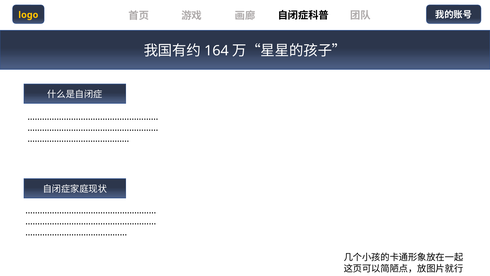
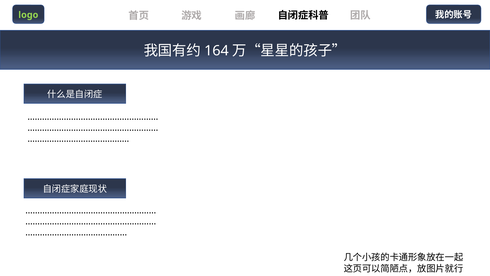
logo colour: yellow -> light green (28, 15)
